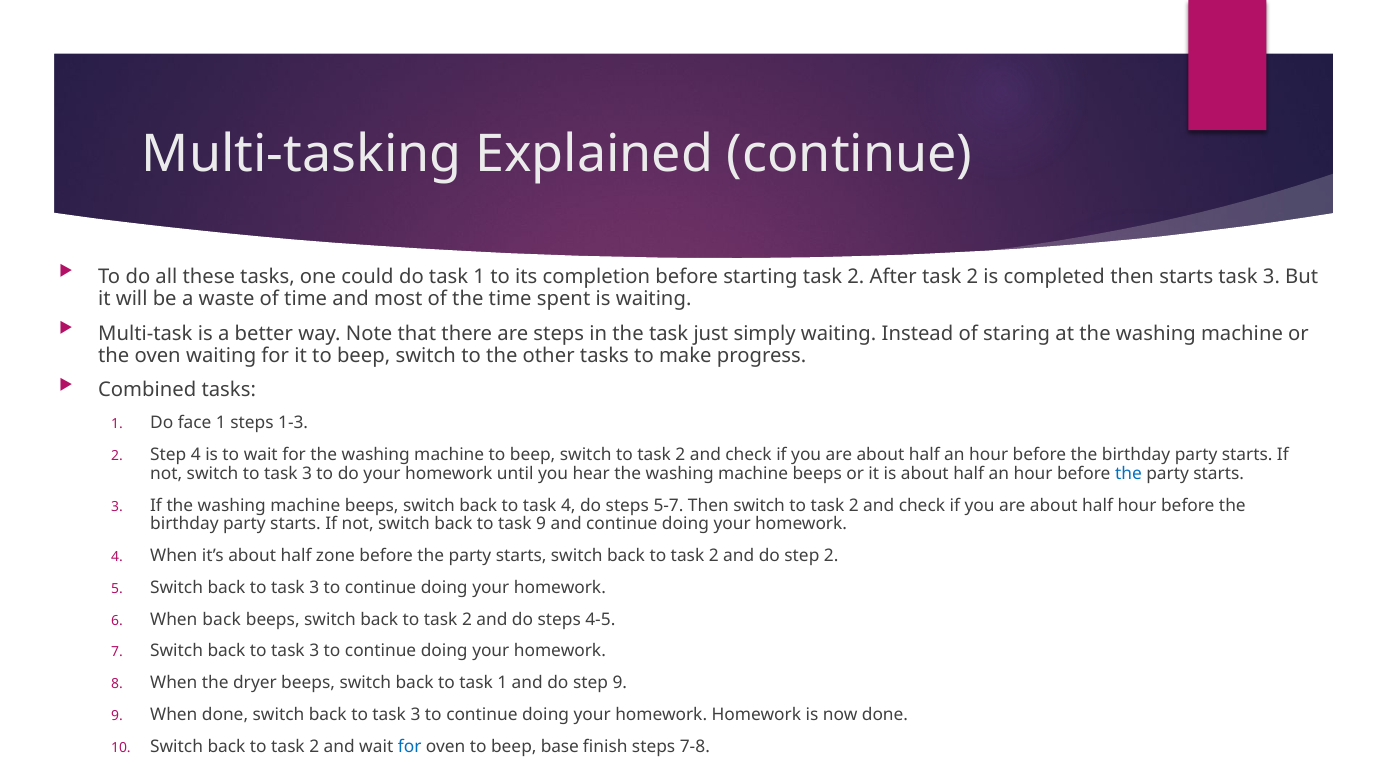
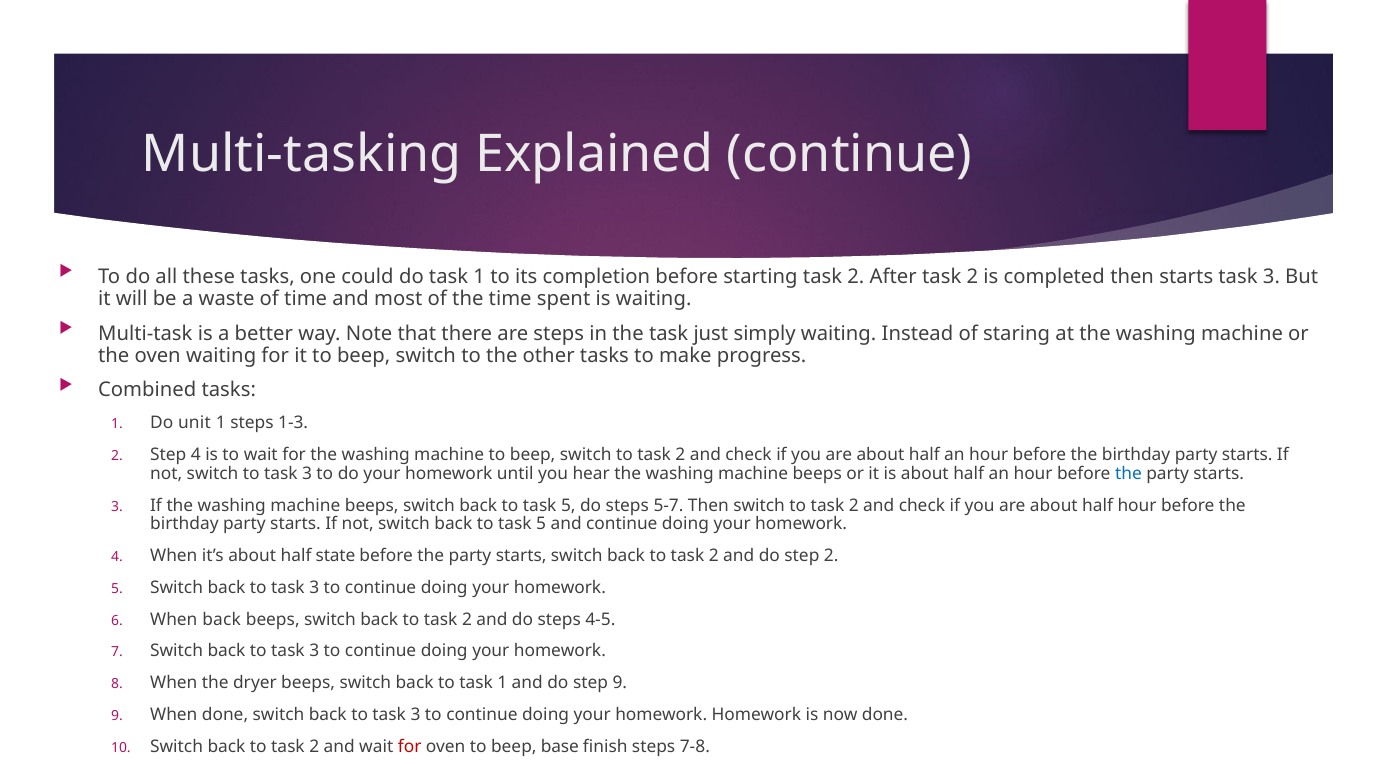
face: face -> unit (194, 423)
4: 4 -> 5 (568, 505)
9: 9 -> 5 (541, 524)
zone: zone -> state (336, 556)
for colour: blue -> red (410, 746)
